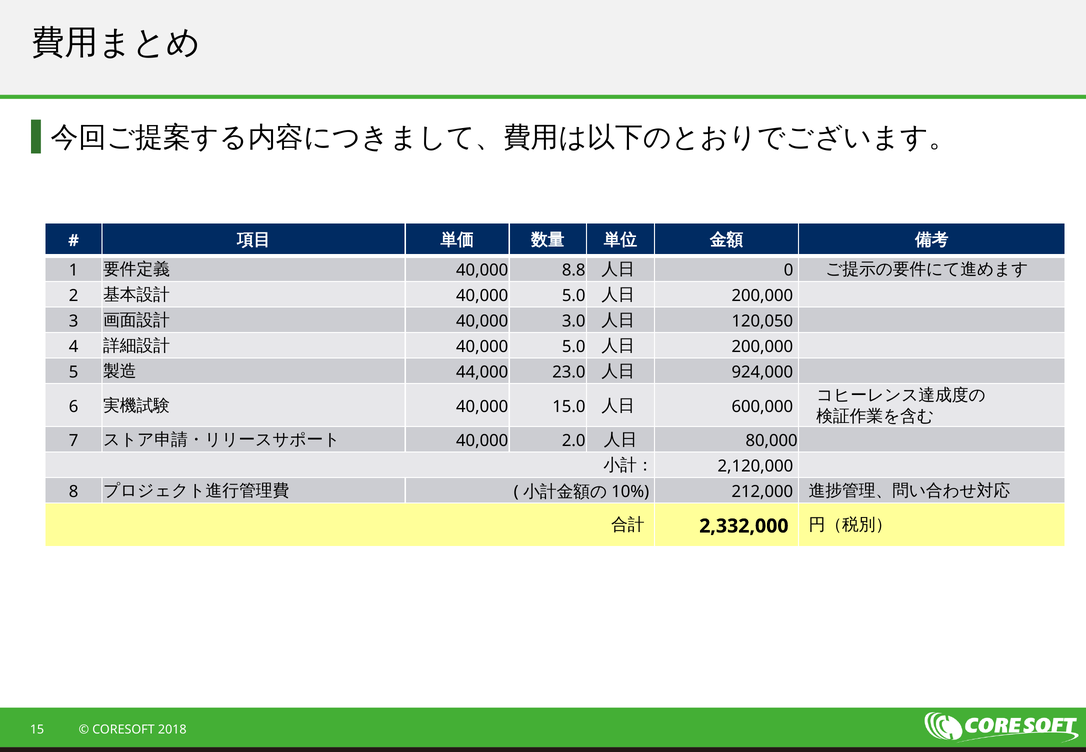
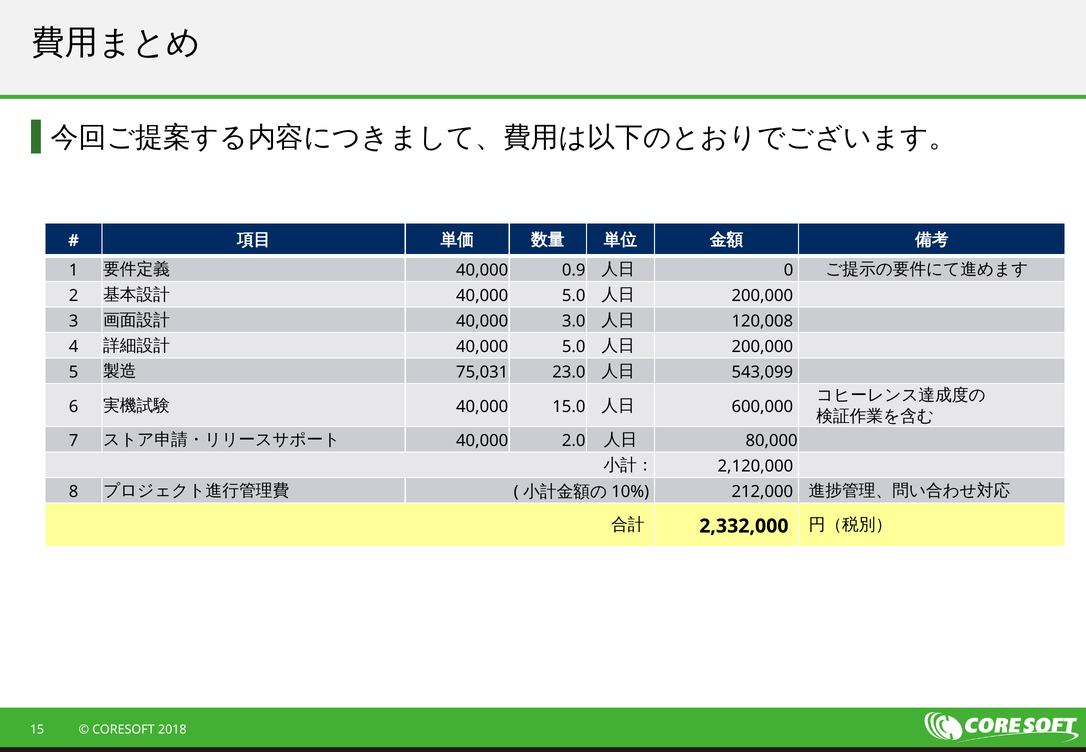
8.8: 8.8 -> 0.9 (574, 270)
120,050: 120,050 -> 120,008 (762, 321)
44,000: 44,000 -> 75,031 (482, 372)
924,000: 924,000 -> 543,099 (762, 372)
